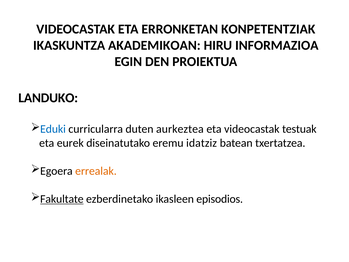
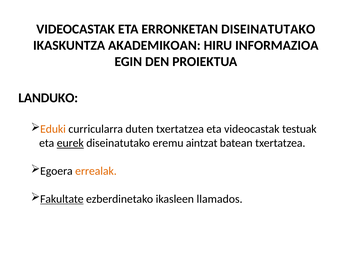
ERRONKETAN KONPETENTZIAK: KONPETENTZIAK -> DISEINATUTAKO (268, 29)
Eduki colour: blue -> orange (53, 129)
duten aurkeztea: aurkeztea -> txertatzea (180, 129)
eurek underline: none -> present (70, 143)
idatziz: idatziz -> aintzat (202, 143)
episodios: episodios -> llamados (220, 199)
